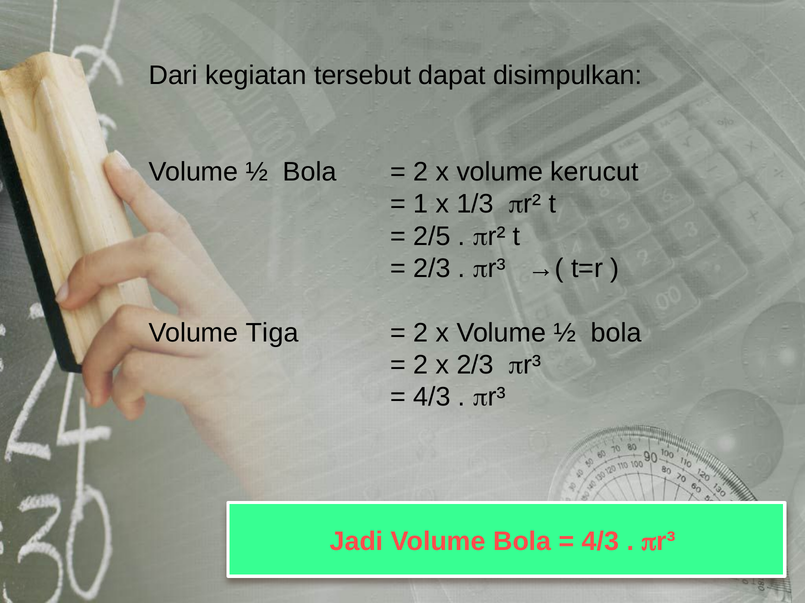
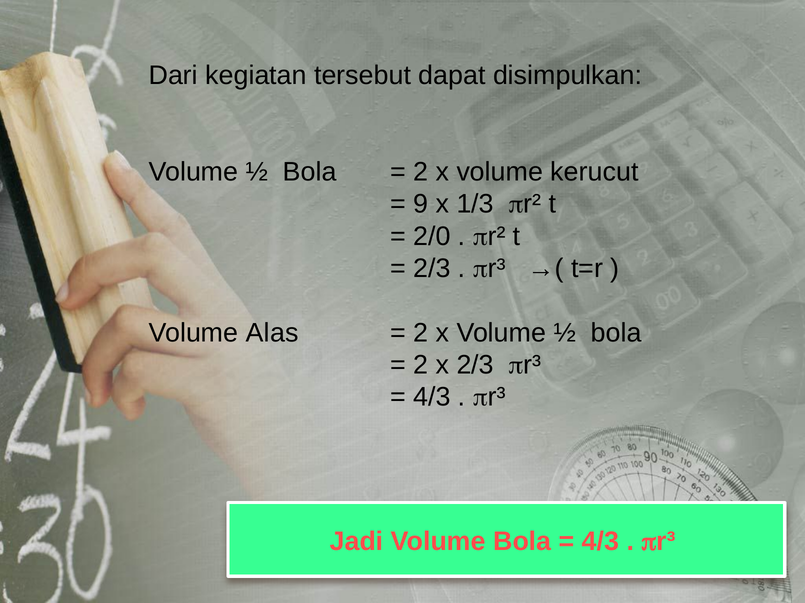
1: 1 -> 9 (421, 204)
2/5: 2/5 -> 2/0 (432, 237)
Tiga: Tiga -> Alas (272, 333)
